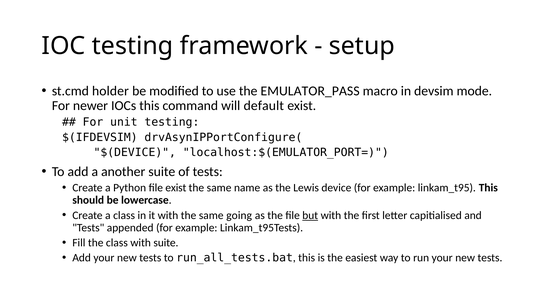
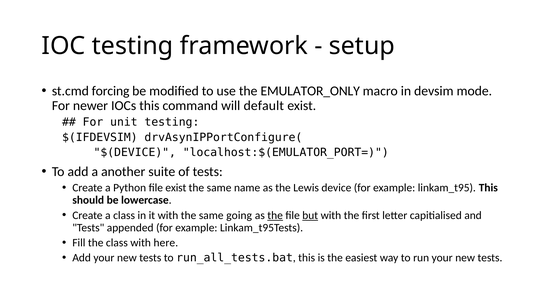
holder: holder -> forcing (111, 91)
EMULATOR_PASS: EMULATOR_PASS -> EMULATOR_ONLY (310, 91)
the underline: none -> present (275, 215)
with suite: suite -> here (166, 243)
